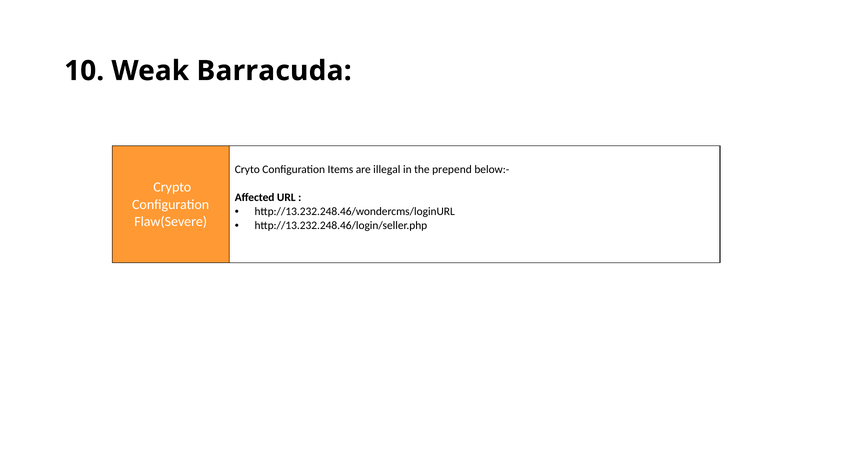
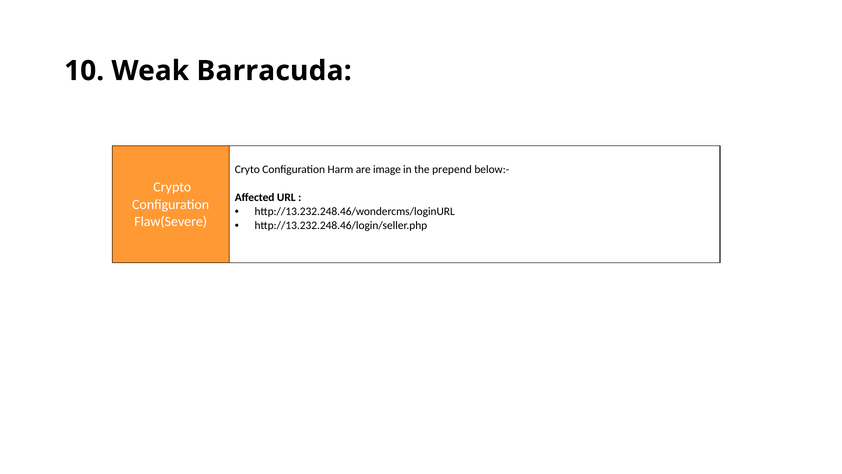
Items: Items -> Harm (340, 170)
illegal: illegal -> image (387, 170)
